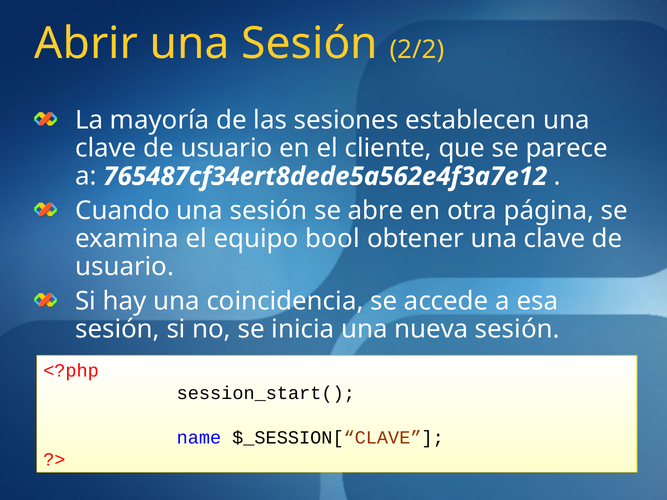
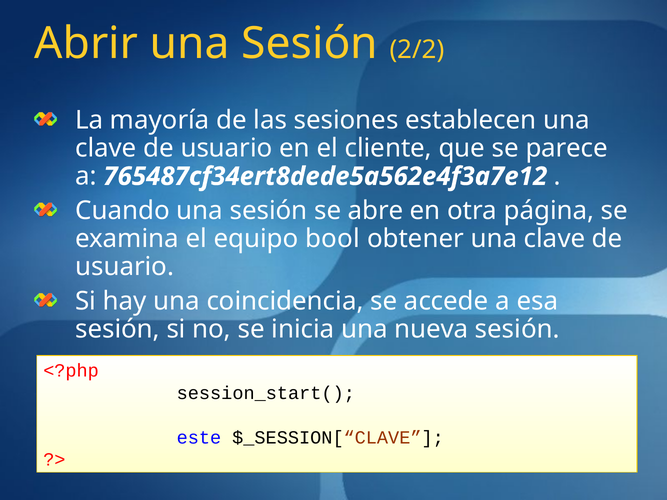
name: name -> este (199, 438)
